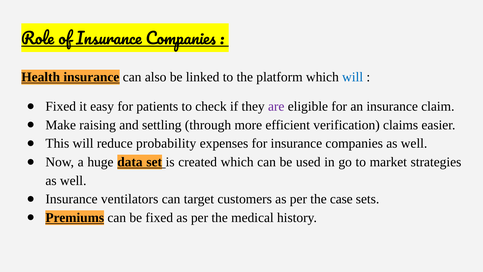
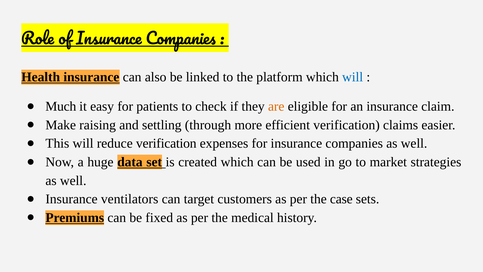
Fixed: Fixed -> Much (61, 106)
are colour: purple -> orange (276, 106)
reduce probability: probability -> verification (166, 143)
